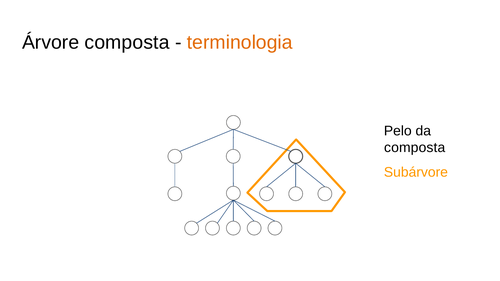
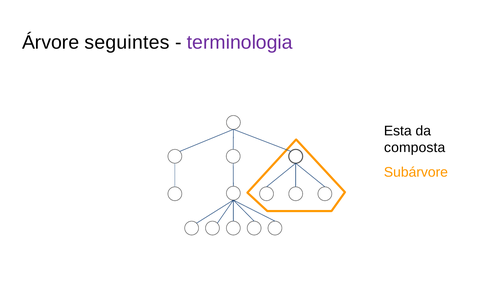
Árvore composta: composta -> seguintes (127, 42)
terminologia colour: orange -> purple (240, 42)
Pelo: Pelo -> Esta (398, 131)
